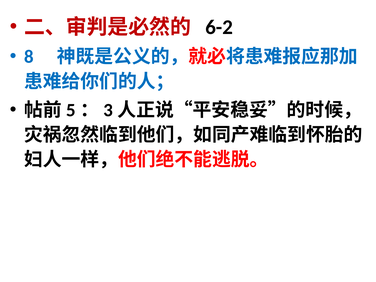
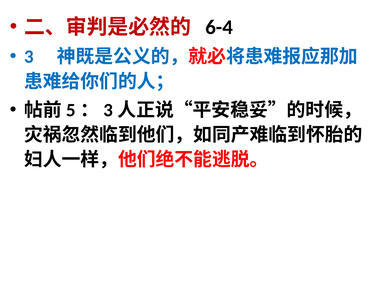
6-2: 6-2 -> 6-4 (219, 27)
8: 8 -> 3 (29, 57)
